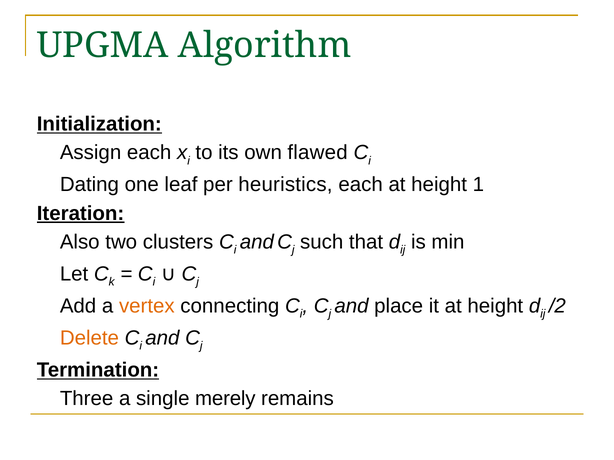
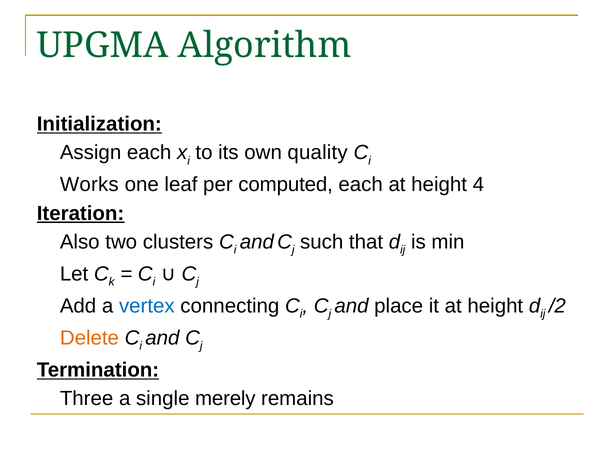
flawed: flawed -> quality (318, 153)
Dating: Dating -> Works (89, 185)
heuristics: heuristics -> computed (286, 185)
1: 1 -> 4 (478, 185)
vertex colour: orange -> blue (147, 306)
